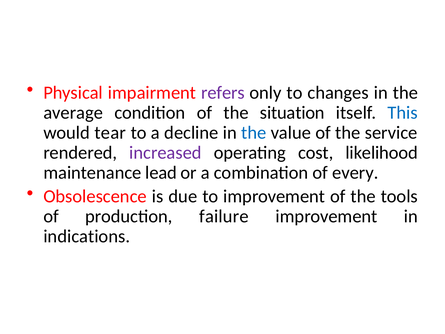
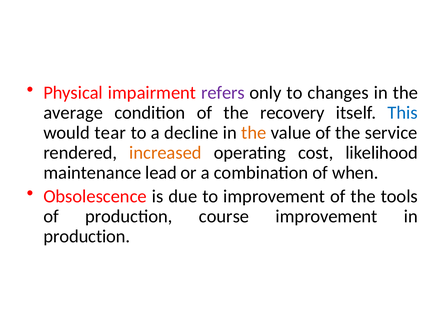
situation: situation -> recovery (292, 113)
the colour: blue -> orange (254, 133)
increased colour: purple -> orange (165, 153)
every: every -> when (355, 173)
failure: failure -> course (224, 216)
indications: indications -> production (87, 236)
